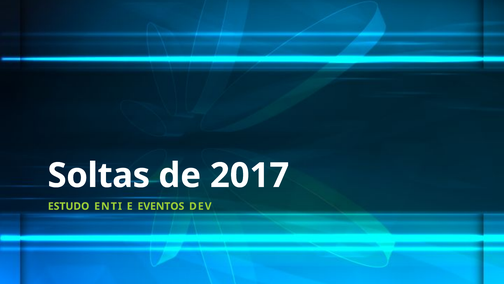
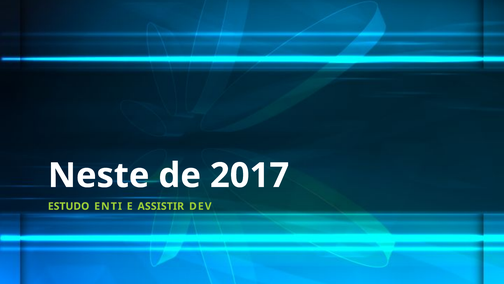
Soltas: Soltas -> Neste (99, 175)
EVENTOS: EVENTOS -> ASSISTIR (161, 206)
